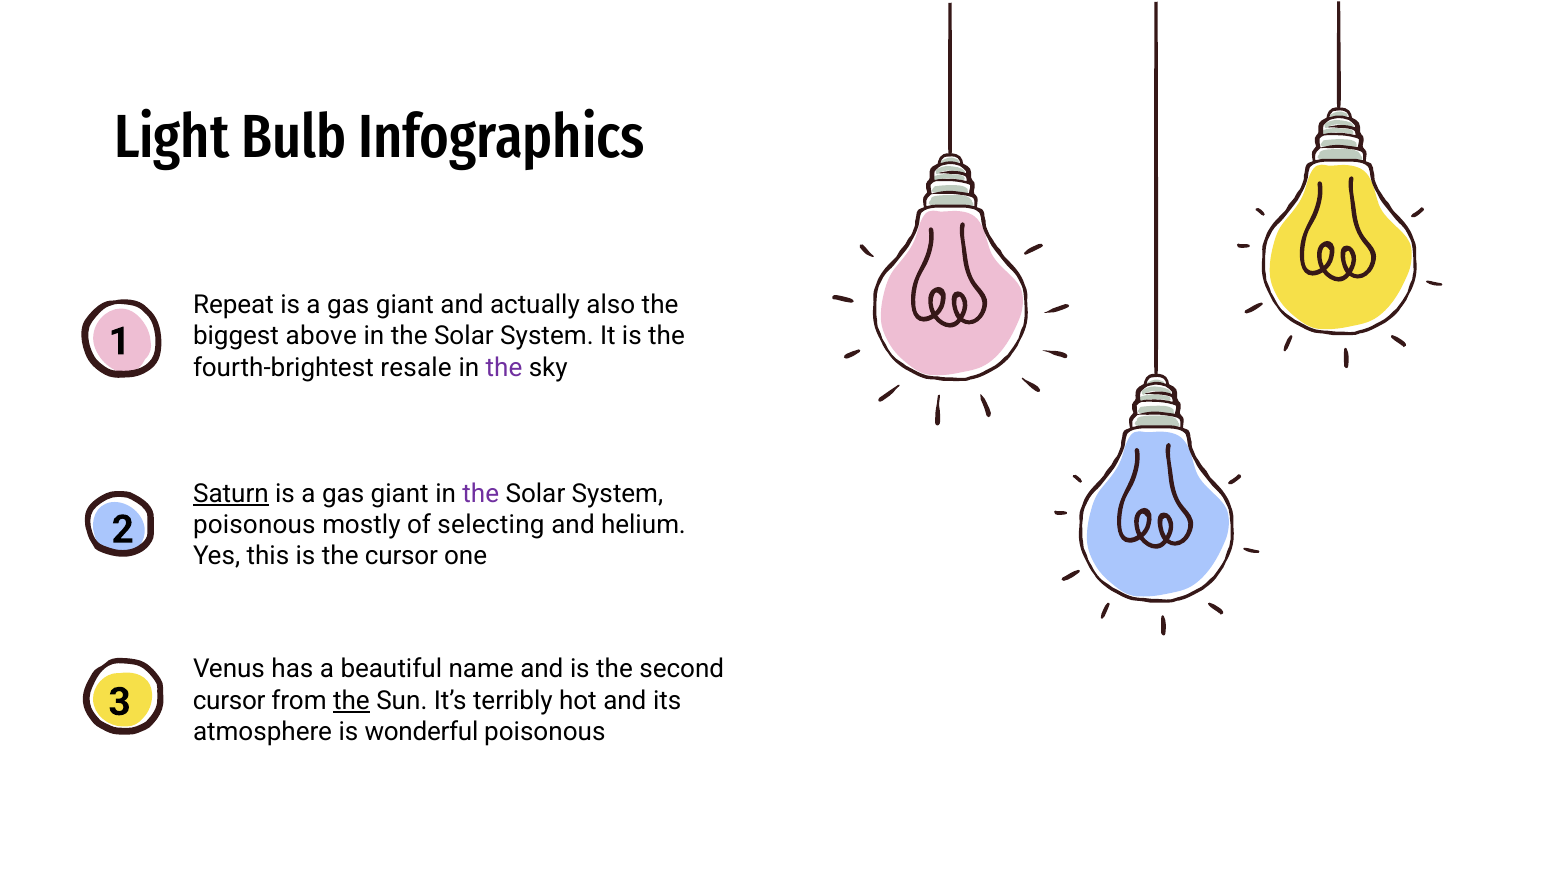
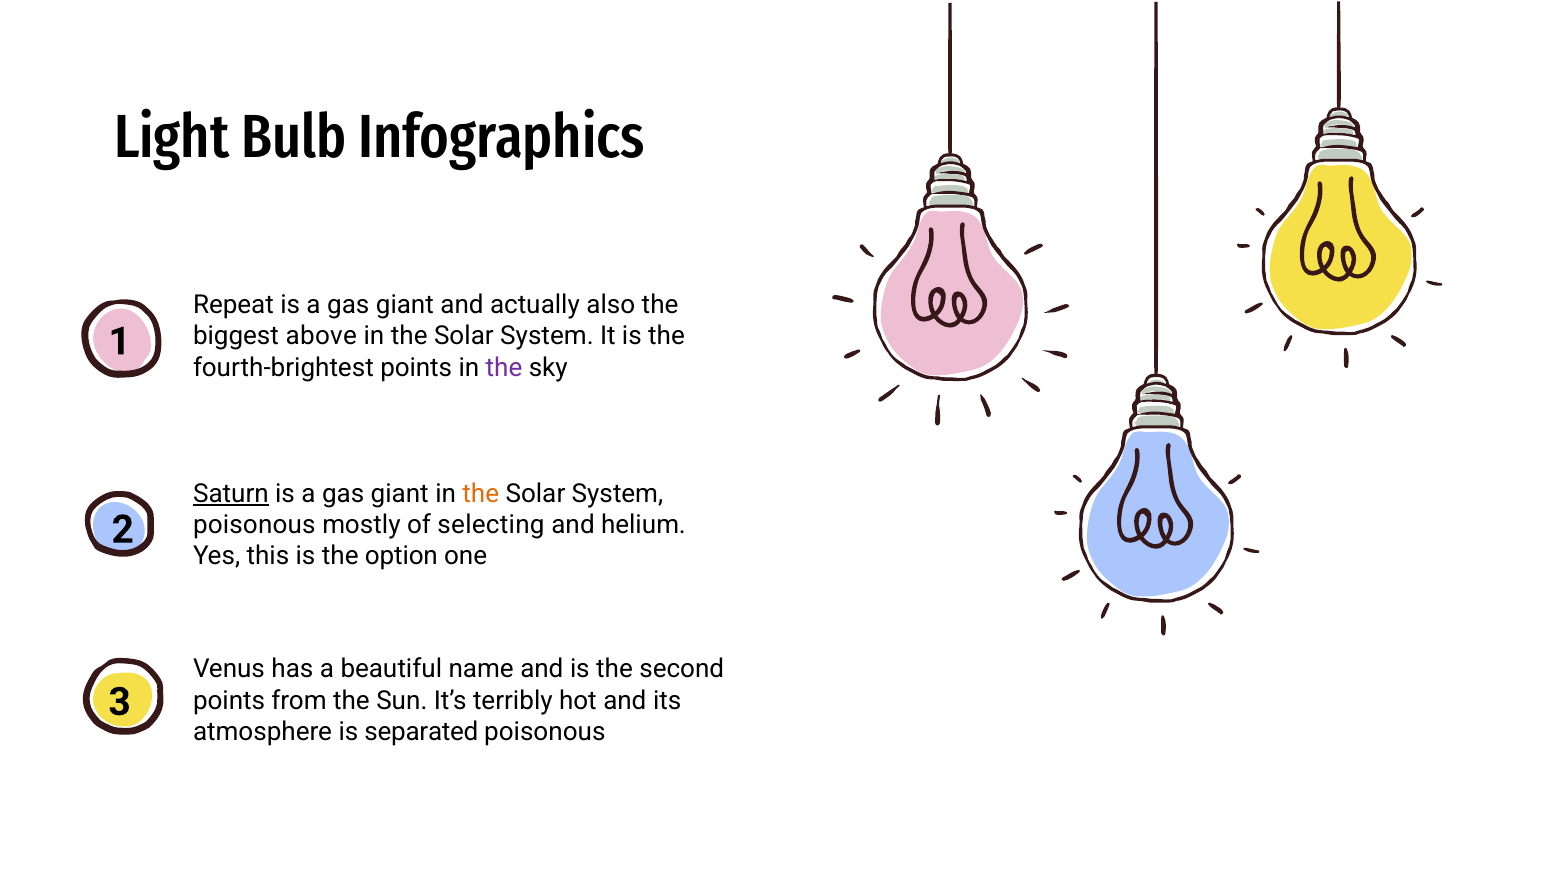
fourth-brightest resale: resale -> points (416, 367)
the colour: purple -> orange (481, 494)
the cursor: cursor -> option (401, 556)
cursor: cursor -> points (229, 701)
the underline: present -> none (351, 701)
wonderful: wonderful -> separated (421, 732)
